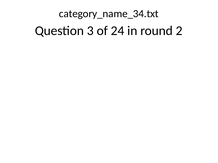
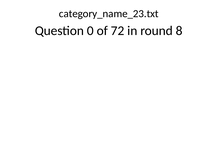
category_name_34.txt: category_name_34.txt -> category_name_23.txt (109, 14)
3: 3 -> 0 (90, 31)
24: 24 -> 72 (118, 31)
2: 2 -> 8 (179, 31)
